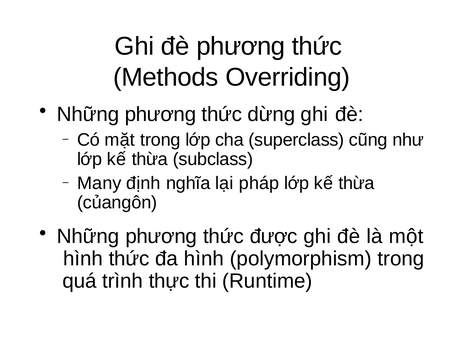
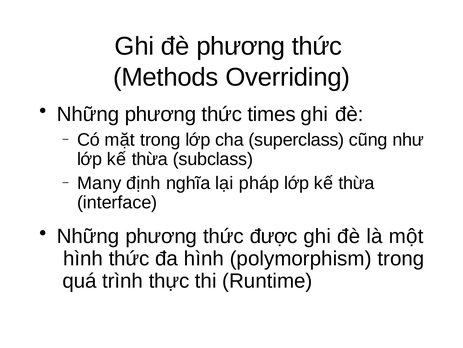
dừng: dừng -> times (272, 114)
củangôn: củangôn -> interface (117, 202)
